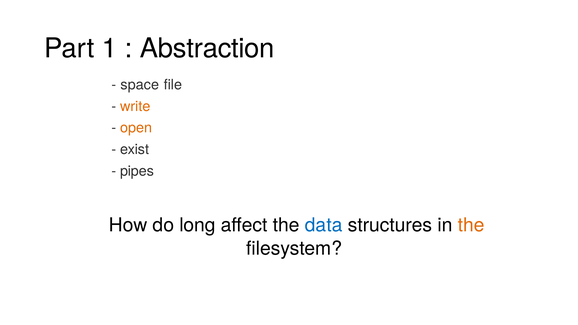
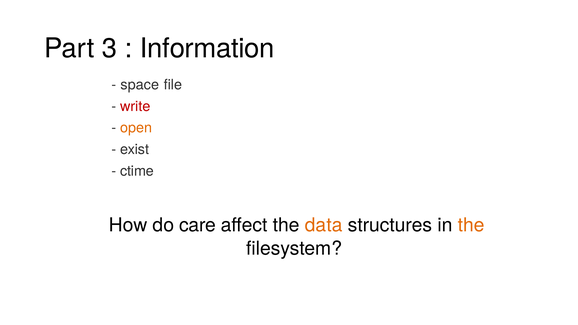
1: 1 -> 3 (110, 49)
Abstraction: Abstraction -> Information (207, 49)
write colour: orange -> red (135, 106)
pipes: pipes -> ctime (137, 171)
long: long -> care (198, 225)
data colour: blue -> orange (324, 225)
